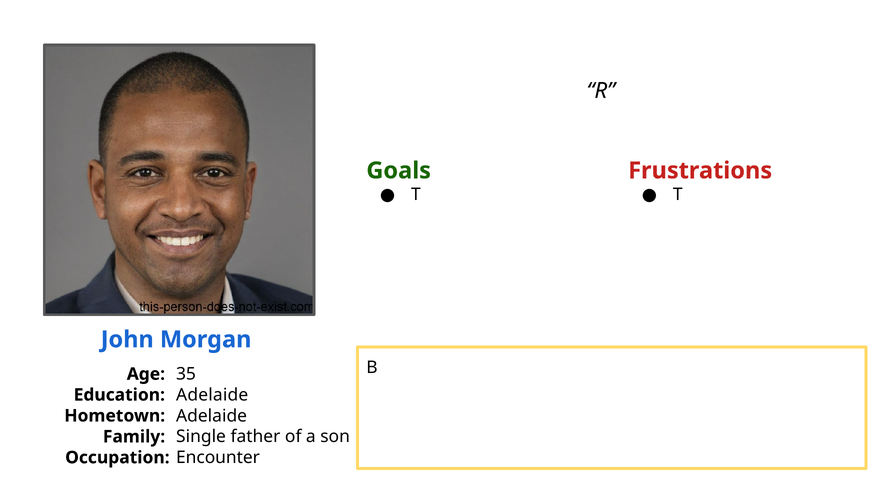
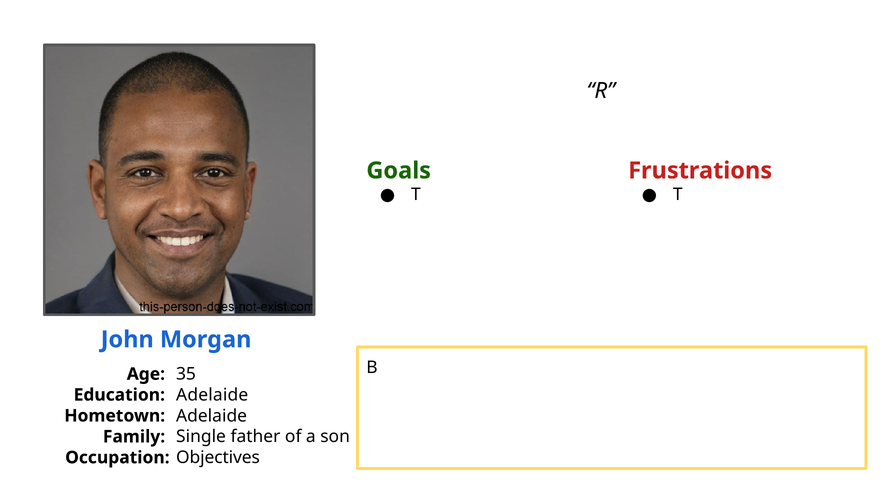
Encounter: Encounter -> Objectives (218, 458)
